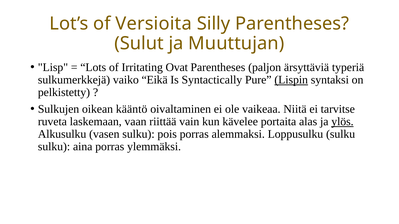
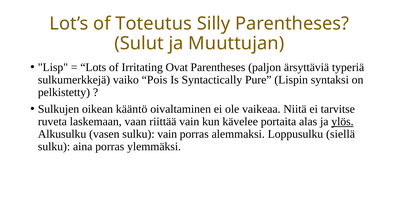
Versioita: Versioita -> Toteutus (154, 24)
Eikä: Eikä -> Pois (154, 80)
Lispin underline: present -> none (291, 80)
sulku pois: pois -> vain (167, 134)
Loppusulku sulku: sulku -> siellä (341, 134)
